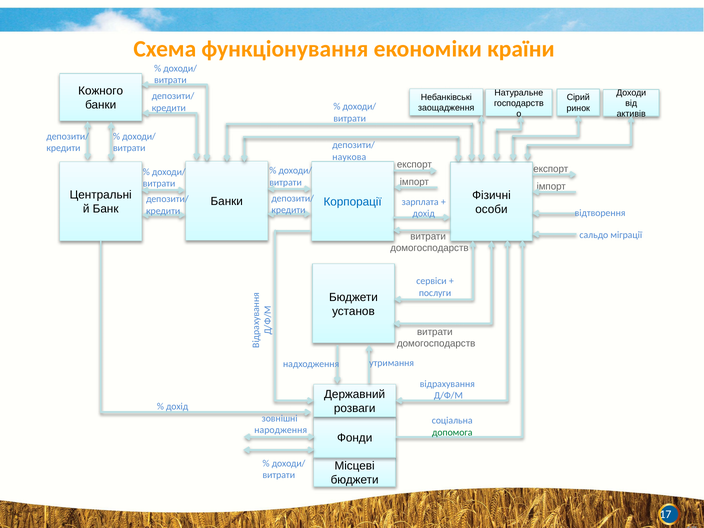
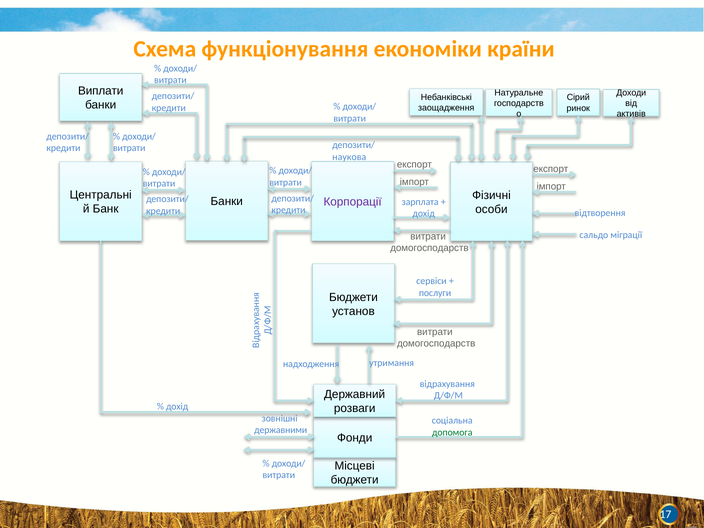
Кожного: Кожного -> Виплати (101, 91)
Корпорації colour: blue -> purple (353, 202)
народження: народження -> державними (281, 430)
